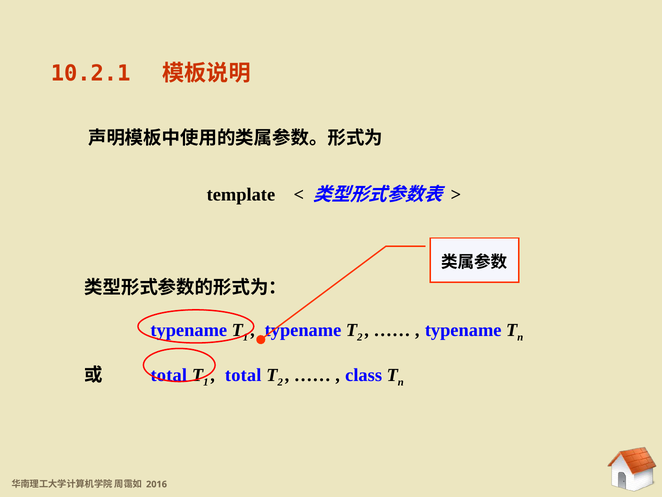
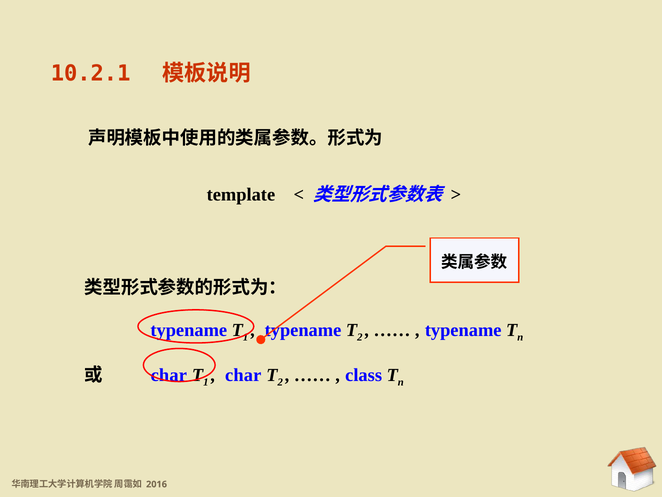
total: total -> char (169, 375)
total: total -> char (243, 375)
